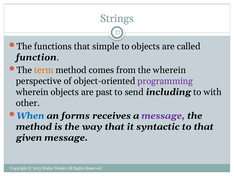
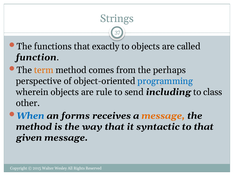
simple: simple -> exactly (106, 46)
the wherein: wherein -> perhaps (169, 70)
programming colour: purple -> blue (165, 81)
past: past -> rule (104, 92)
with: with -> class (213, 92)
message colour: purple -> orange (163, 115)
